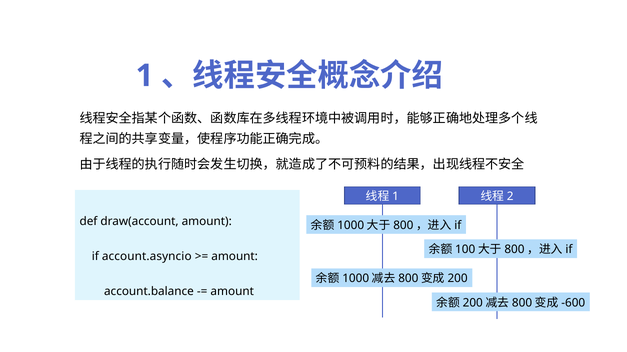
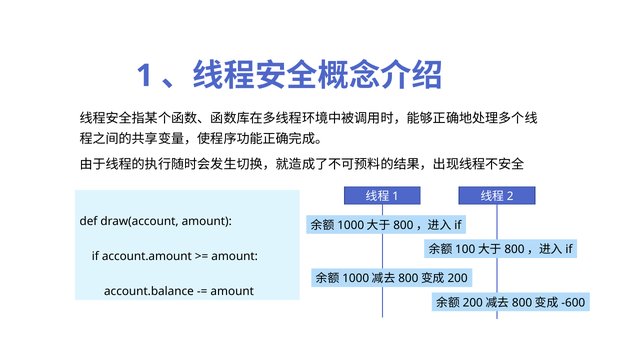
account.asyncio: account.asyncio -> account.amount (147, 257)
